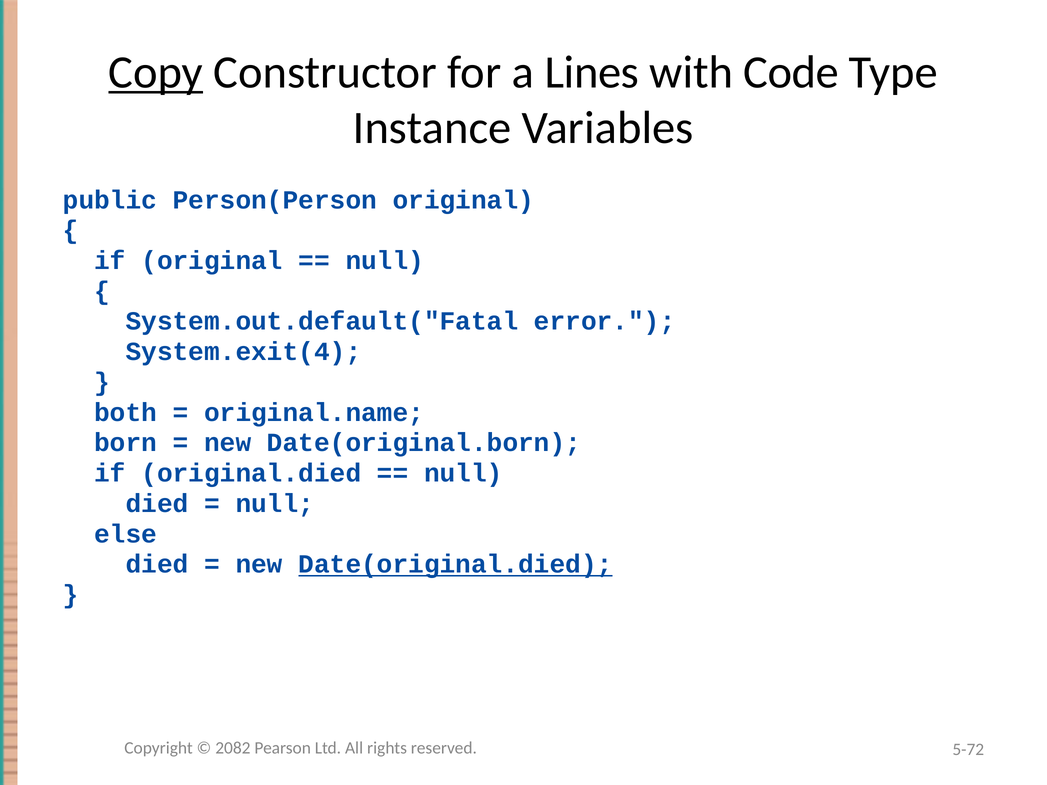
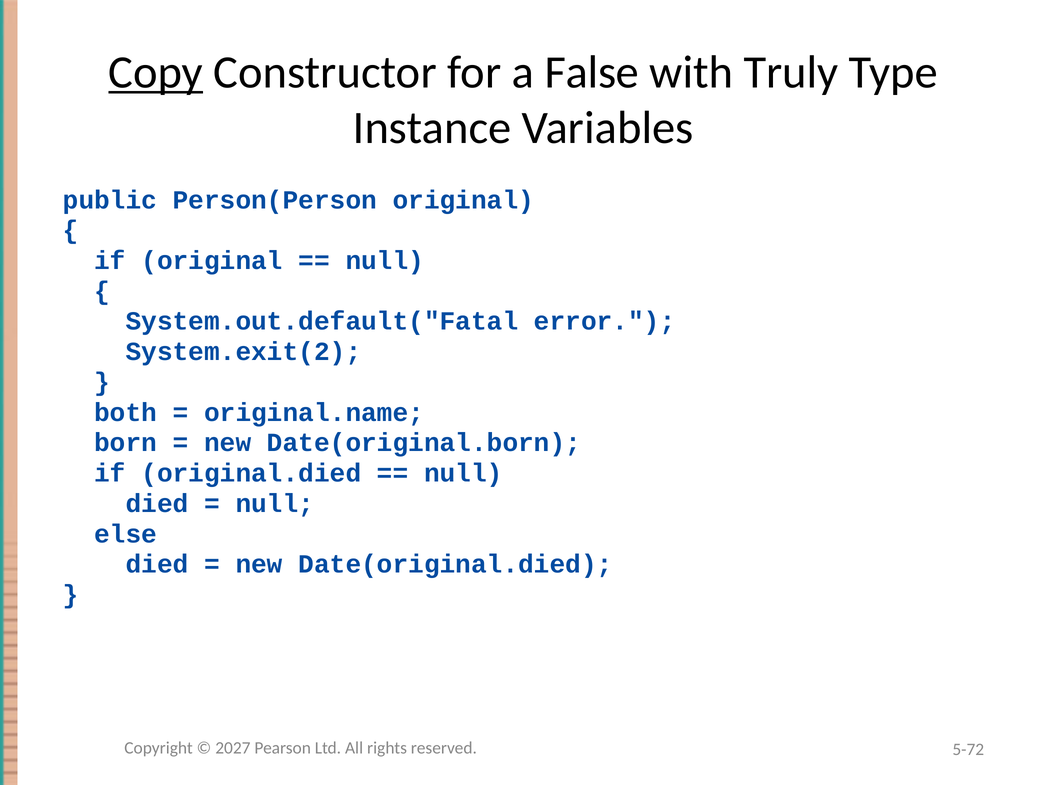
Lines: Lines -> False (592, 72)
Code: Code -> Truly (791, 72)
System.exit(4: System.exit(4 -> System.exit(2 (243, 352)
Date(original.died underline: present -> none (455, 564)
2082: 2082 -> 2027 (233, 748)
